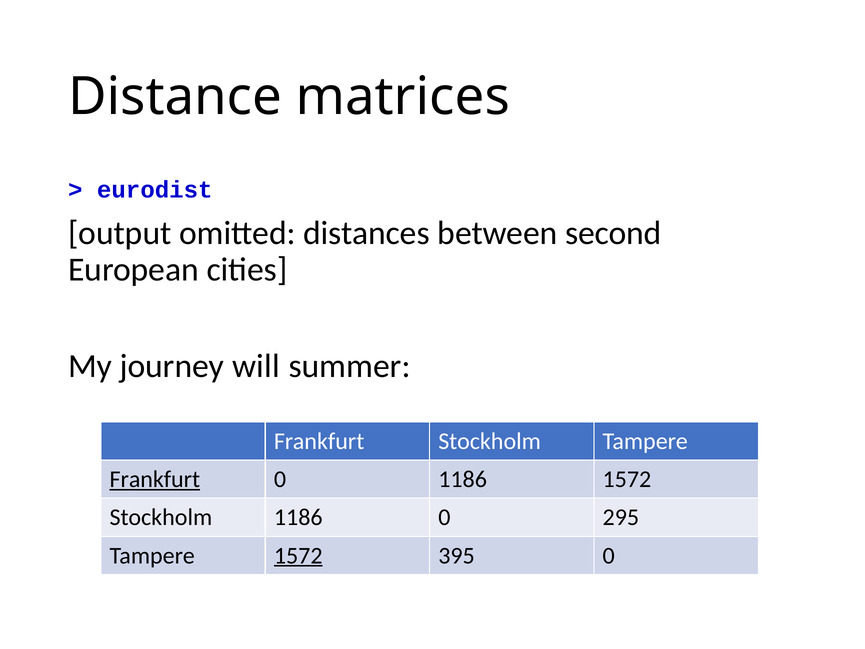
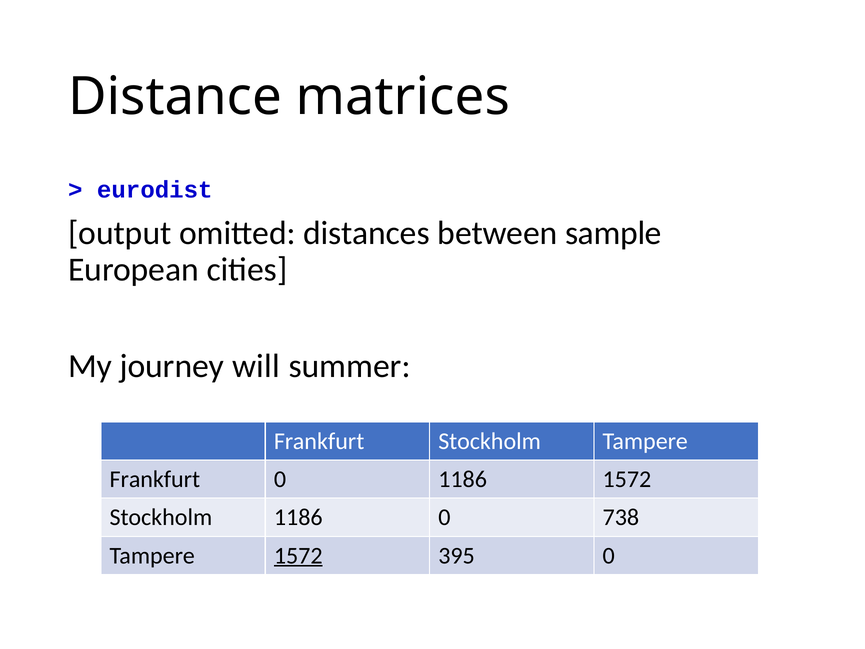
second: second -> sample (613, 233)
Frankfurt underline: present -> none (155, 479)
295: 295 -> 738 (621, 517)
